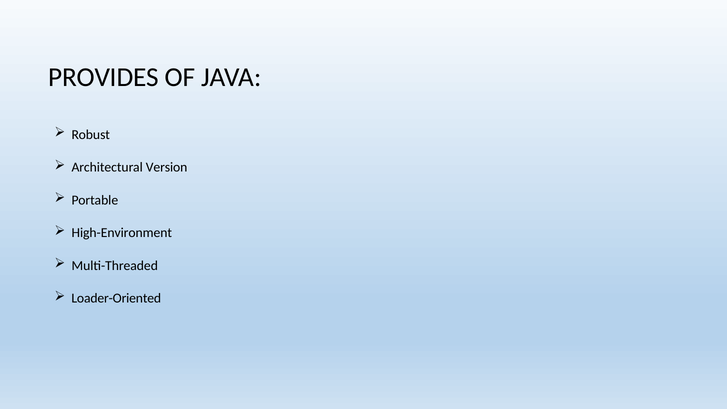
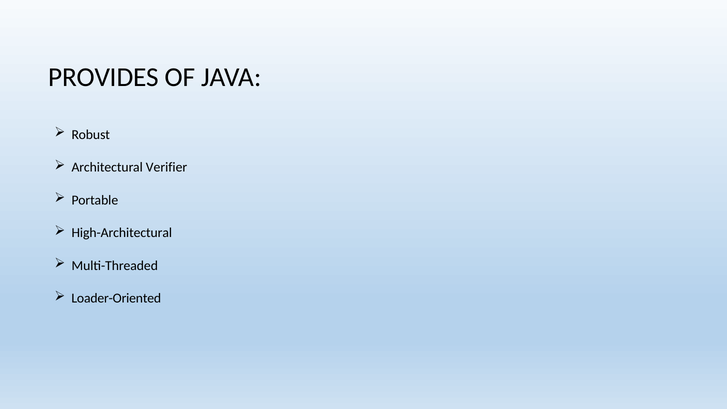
Version: Version -> Verifier (167, 167)
High-Environment: High-Environment -> High-Architectural (122, 233)
